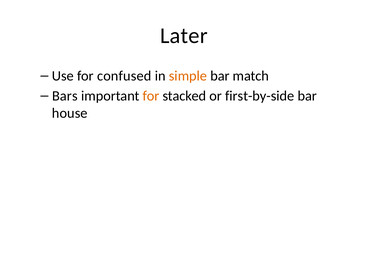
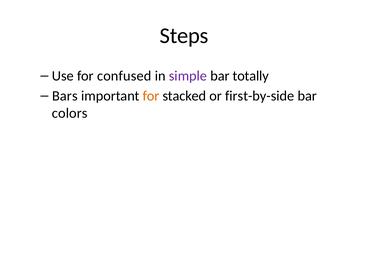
Later: Later -> Steps (184, 36)
simple colour: orange -> purple (188, 76)
match: match -> totally (251, 76)
house: house -> colors (70, 113)
